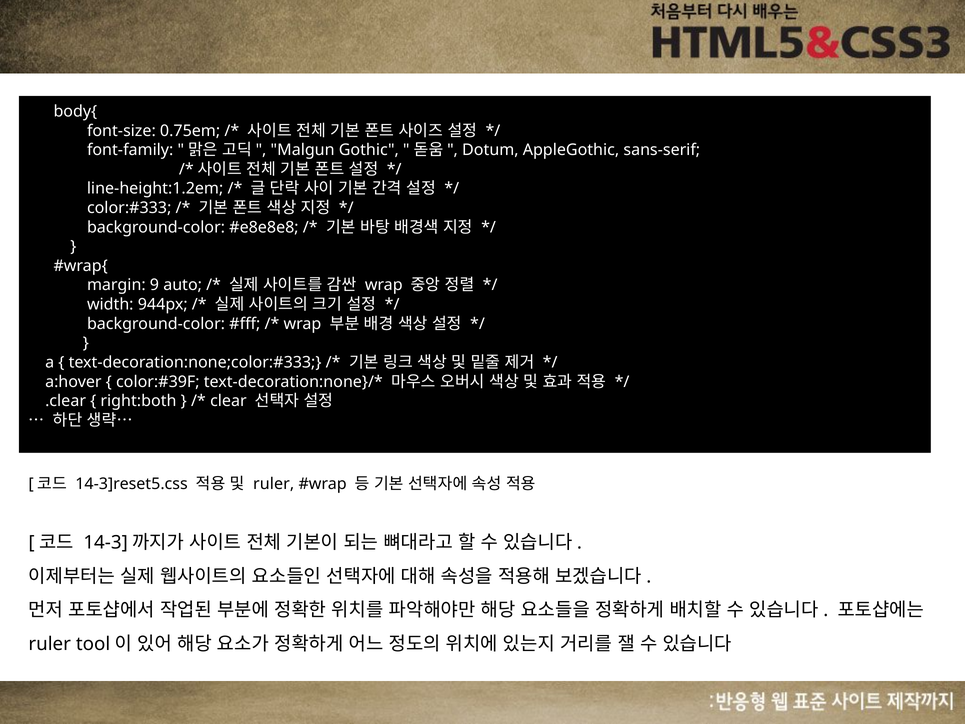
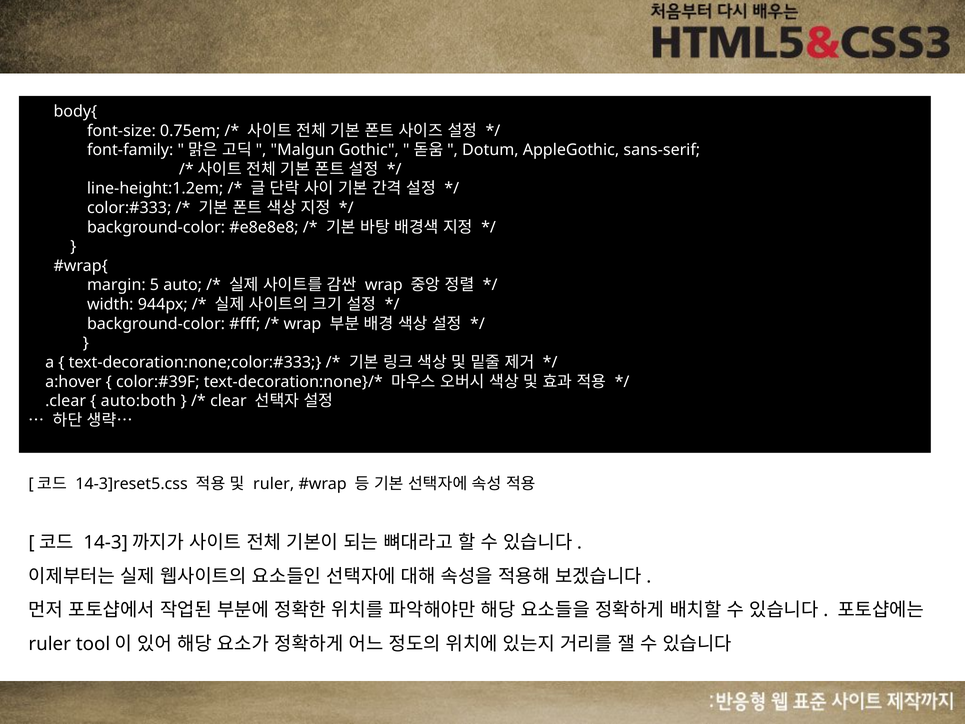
9: 9 -> 5 (154, 285)
right:both: right:both -> auto:both (138, 401)
